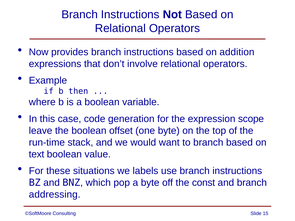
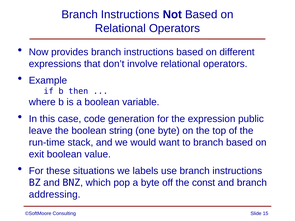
addition: addition -> different (237, 52)
scope: scope -> public (251, 119)
offset: offset -> string (121, 131)
text: text -> exit (36, 154)
